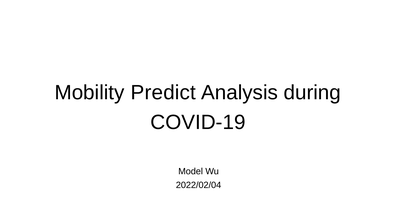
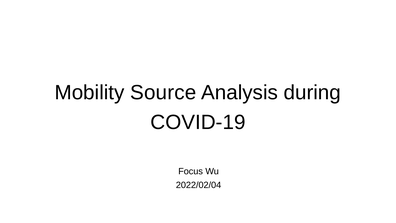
Predict: Predict -> Source (163, 92)
Model: Model -> Focus (191, 171)
